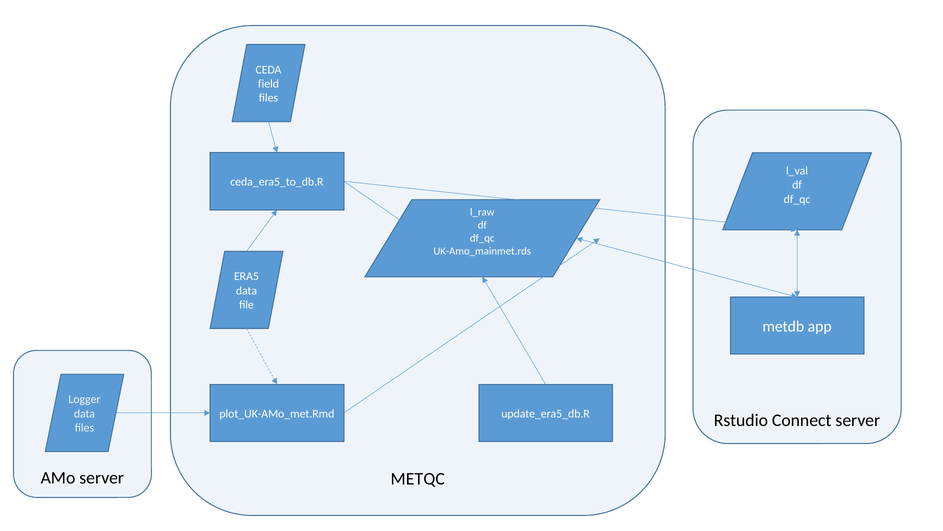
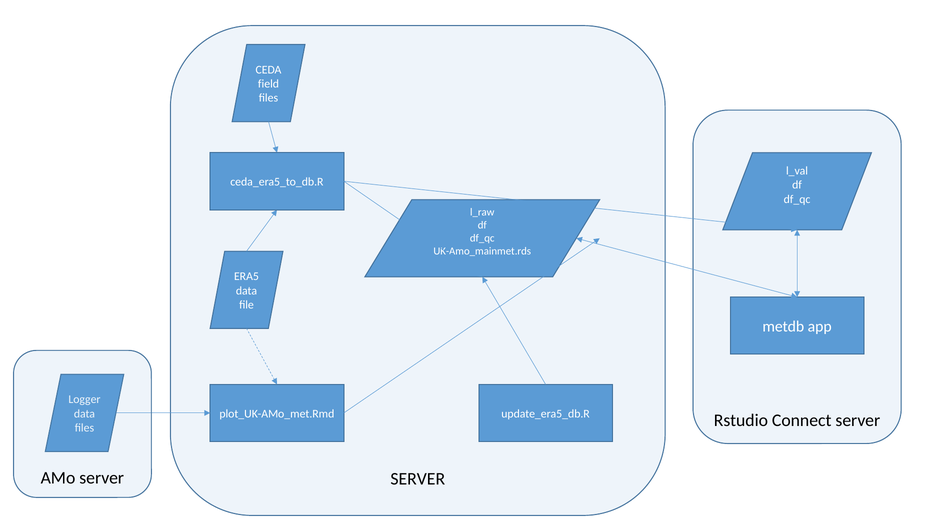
METQC: METQC -> SERVER (418, 478)
